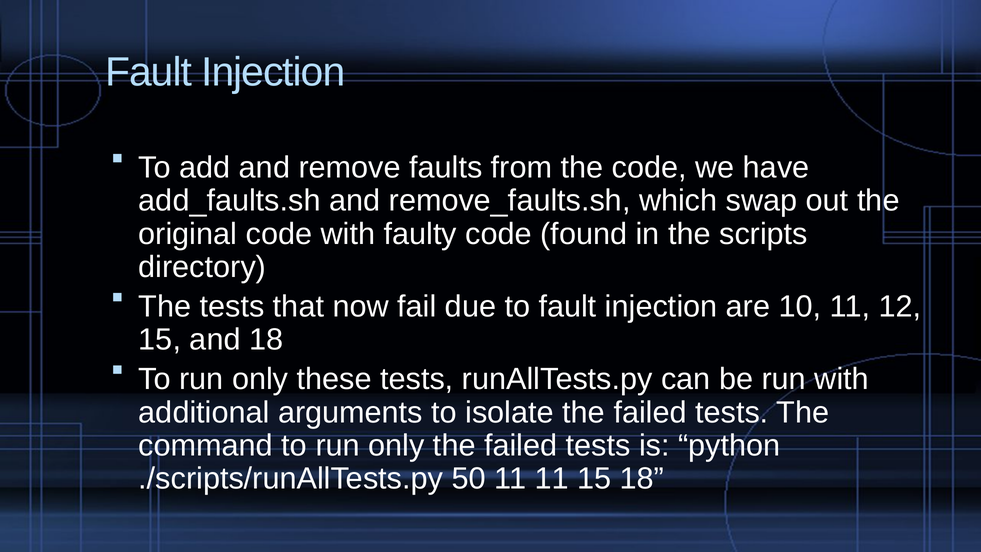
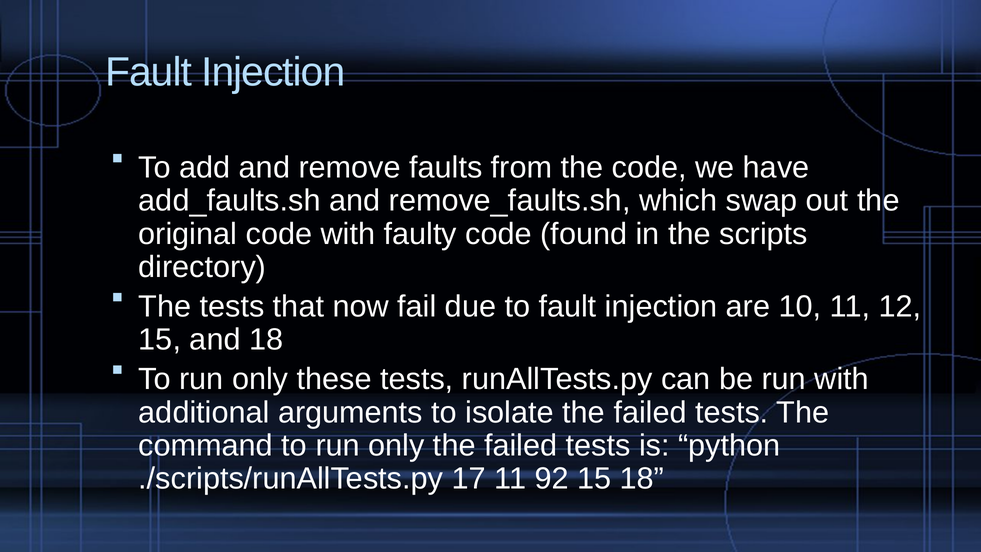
50: 50 -> 17 (469, 478)
11 11: 11 -> 92 (552, 478)
